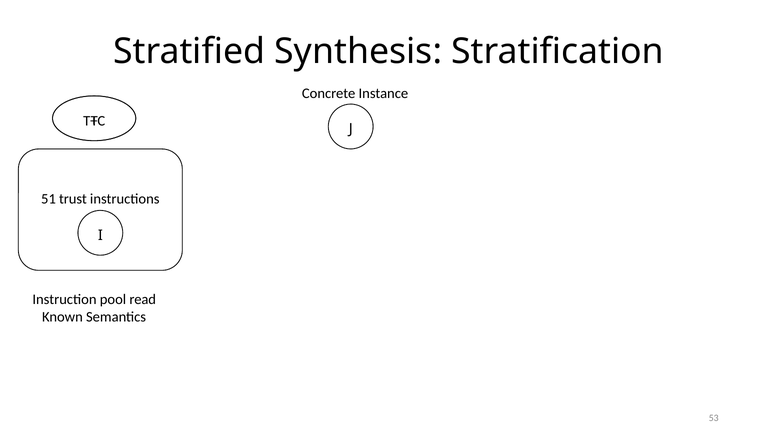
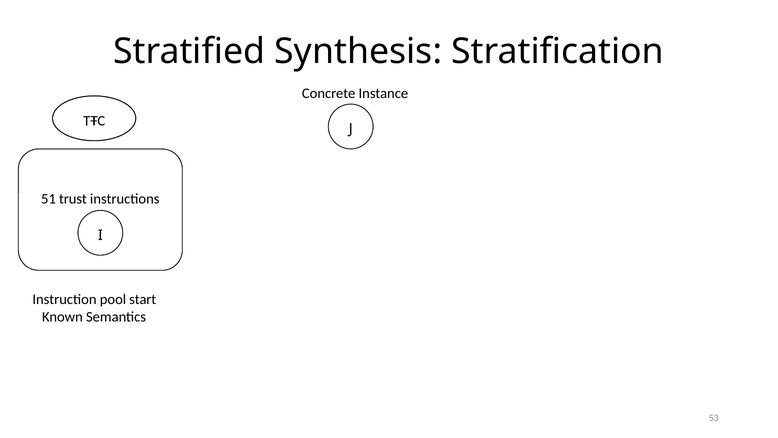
read: read -> start (143, 299)
